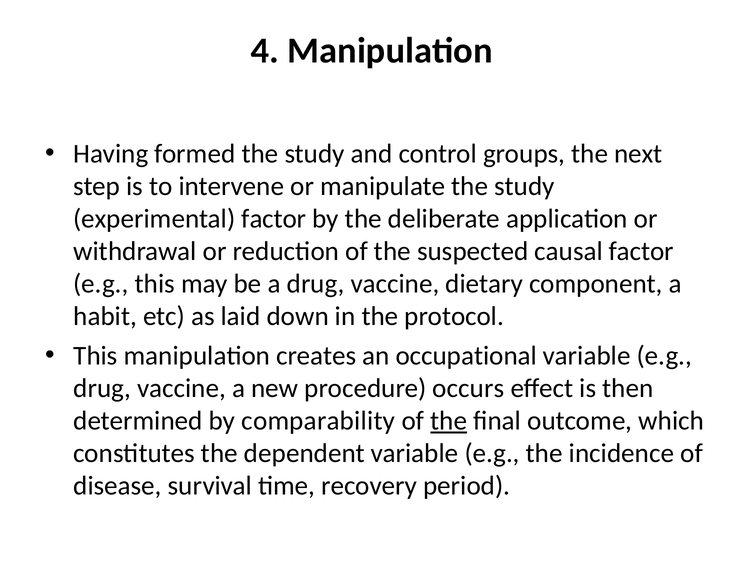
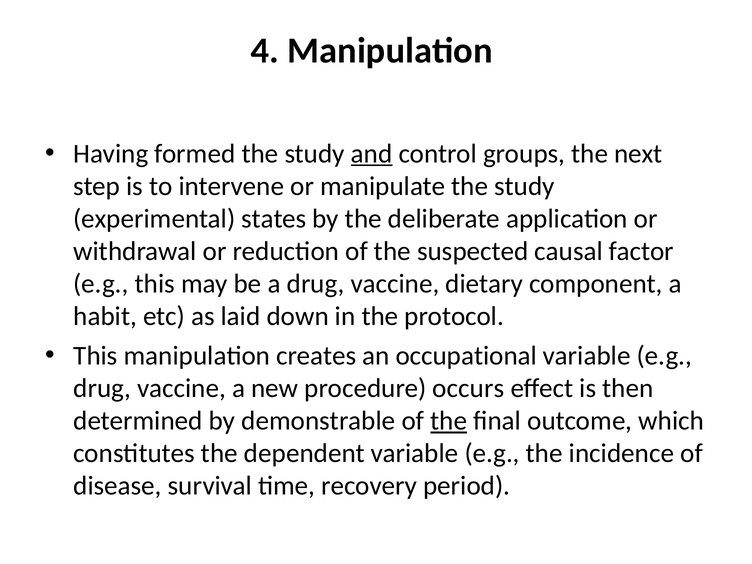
and underline: none -> present (372, 154)
experimental factor: factor -> states (274, 219)
comparability: comparability -> demonstrable (318, 421)
